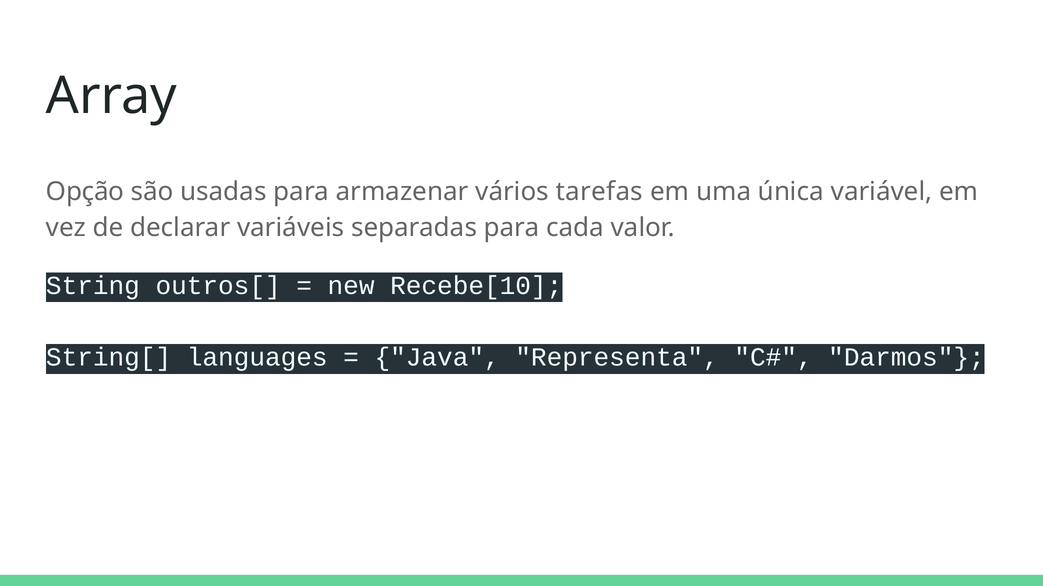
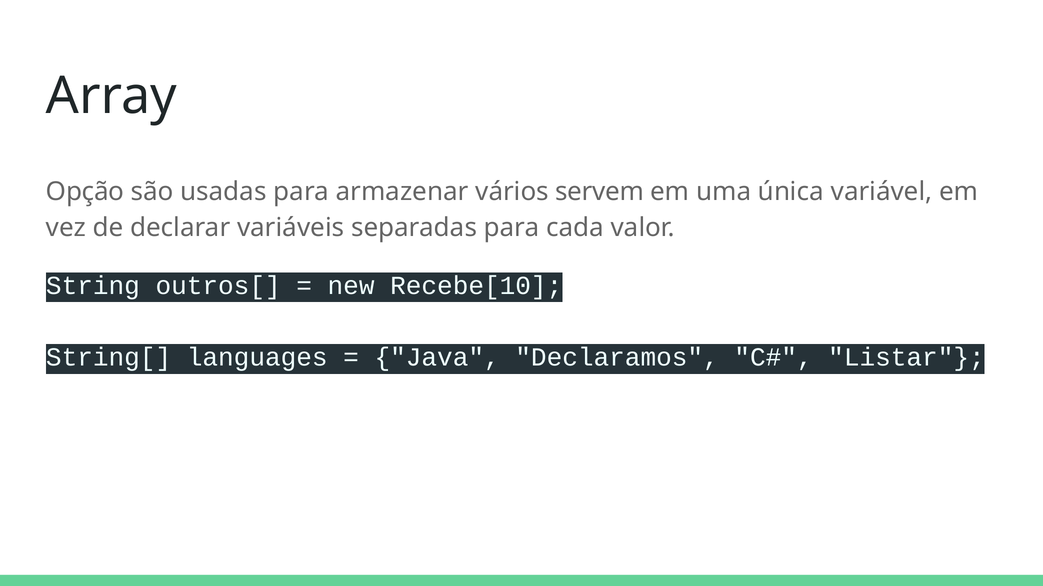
tarefas: tarefas -> servem (600, 192)
Representa: Representa -> Declaramos (617, 358)
Darmos: Darmos -> Listar (906, 358)
